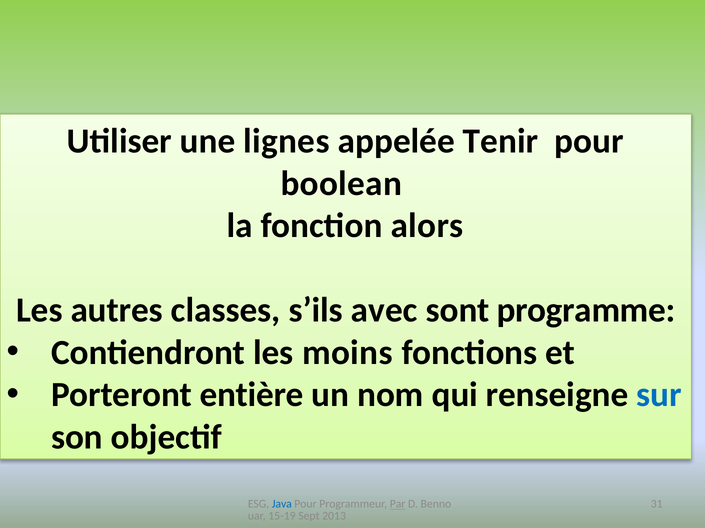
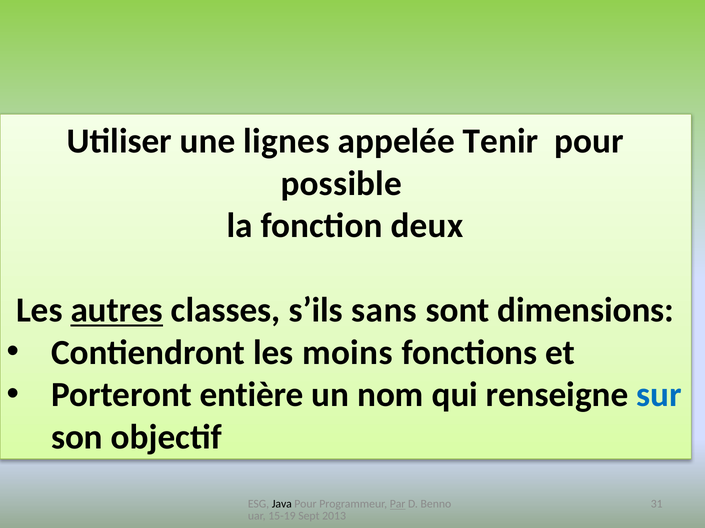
boolean: boolean -> possible (341, 184)
alors: alors -> deux (427, 226)
autres underline: none -> present (117, 311)
avec: avec -> sans (384, 311)
programme: programme -> dimensions (586, 311)
Java colour: blue -> black (282, 505)
